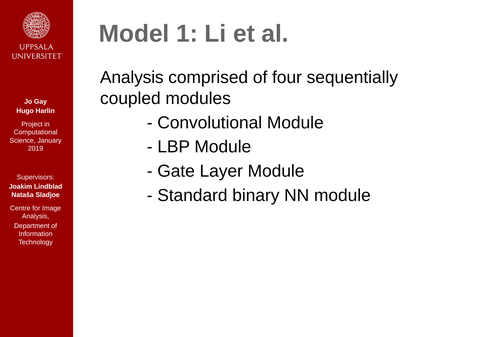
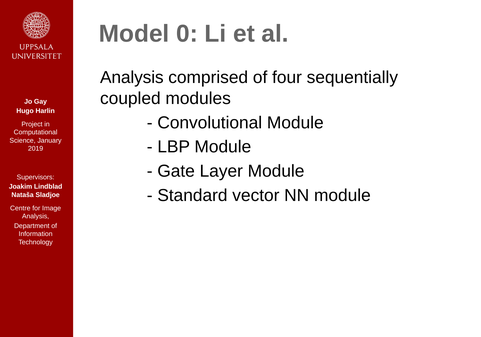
1: 1 -> 0 (187, 34)
binary: binary -> vector (256, 195)
